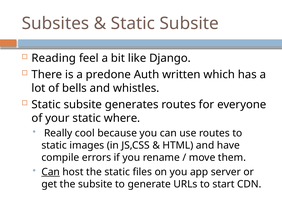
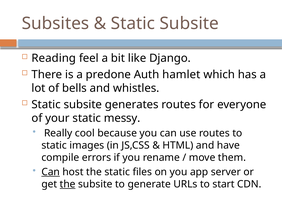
written: written -> hamlet (181, 75)
where: where -> messy (122, 118)
the underline: none -> present (68, 185)
